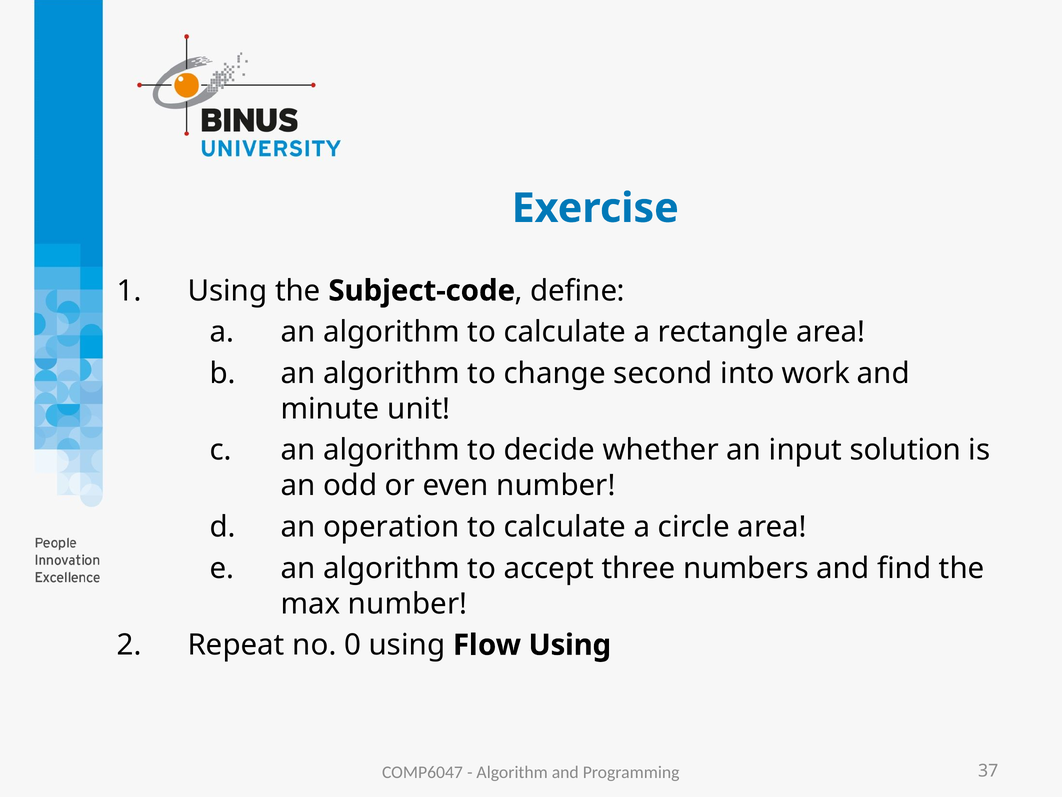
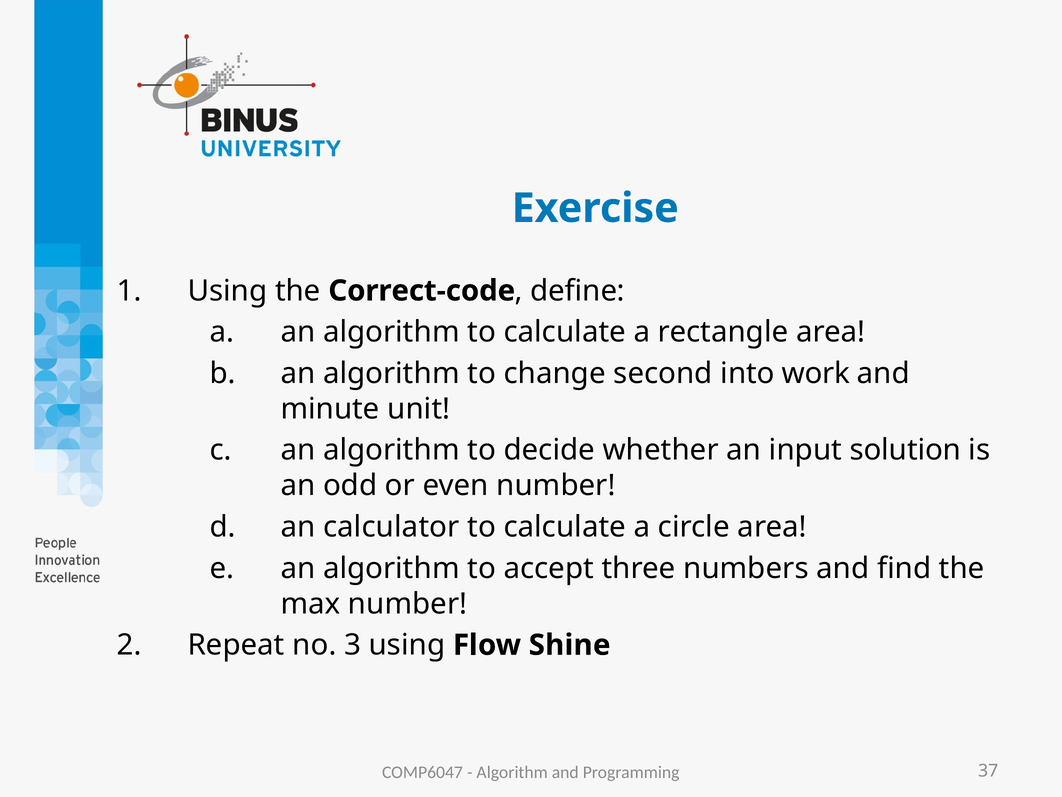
Subject-code: Subject-code -> Correct-code (422, 291)
operation: operation -> calculator (391, 527)
0: 0 -> 3 (352, 645)
Flow Using: Using -> Shine (570, 645)
